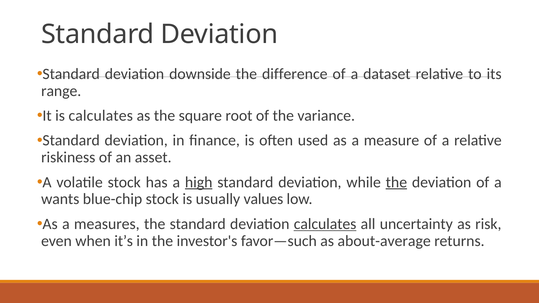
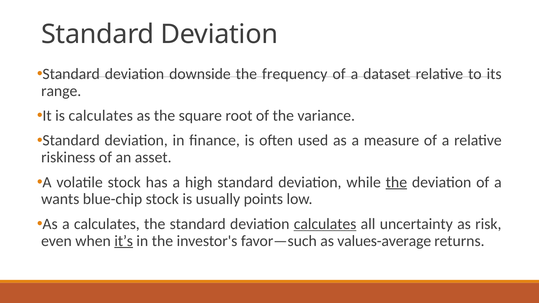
difference: difference -> frequency (295, 74)
high underline: present -> none (199, 182)
values: values -> points (263, 199)
a measures: measures -> calculates (107, 224)
it’s underline: none -> present (124, 241)
about-average: about-average -> values-average (384, 241)
